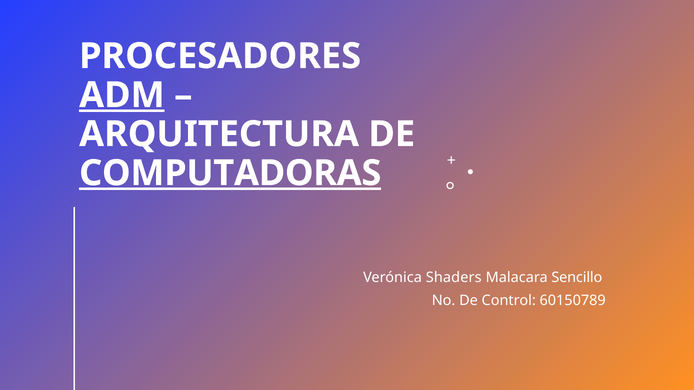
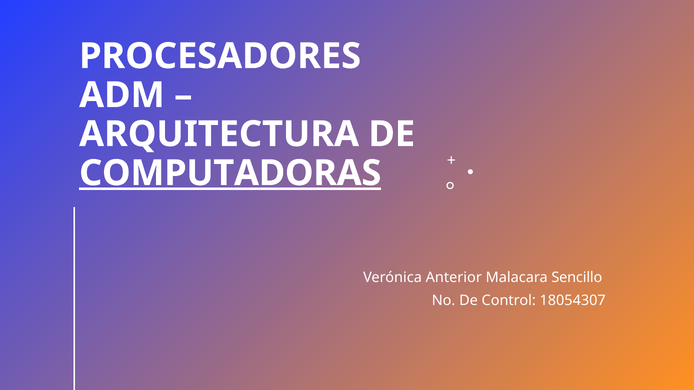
ADM underline: present -> none (122, 95)
Shaders: Shaders -> Anterior (454, 278)
60150789: 60150789 -> 18054307 (573, 301)
